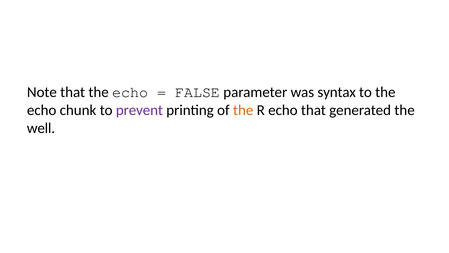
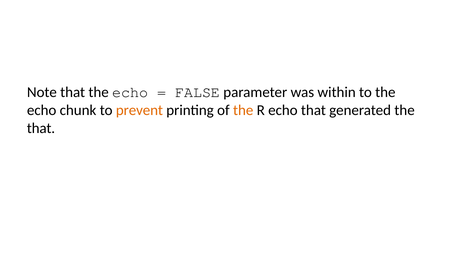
syntax: syntax -> within (337, 92)
prevent colour: purple -> orange (139, 110)
well: well -> that (41, 128)
